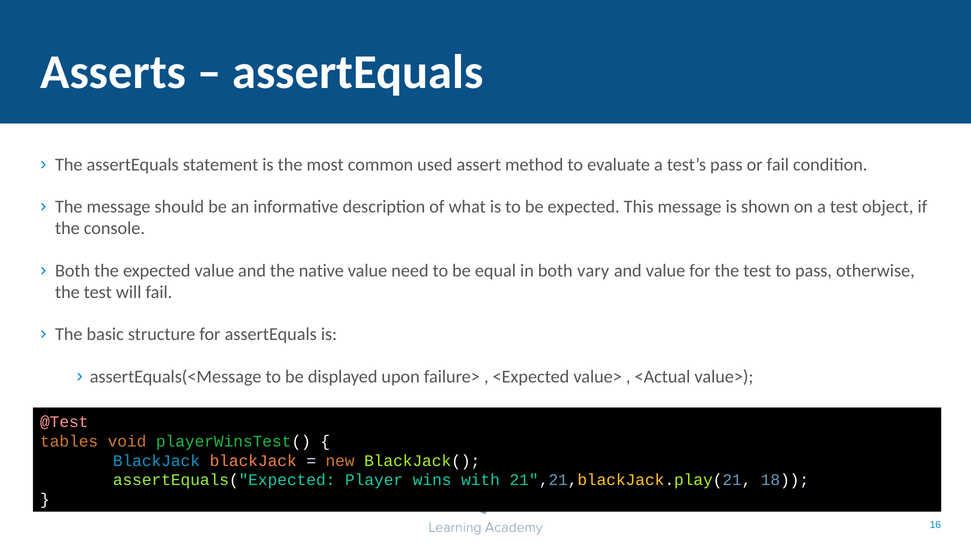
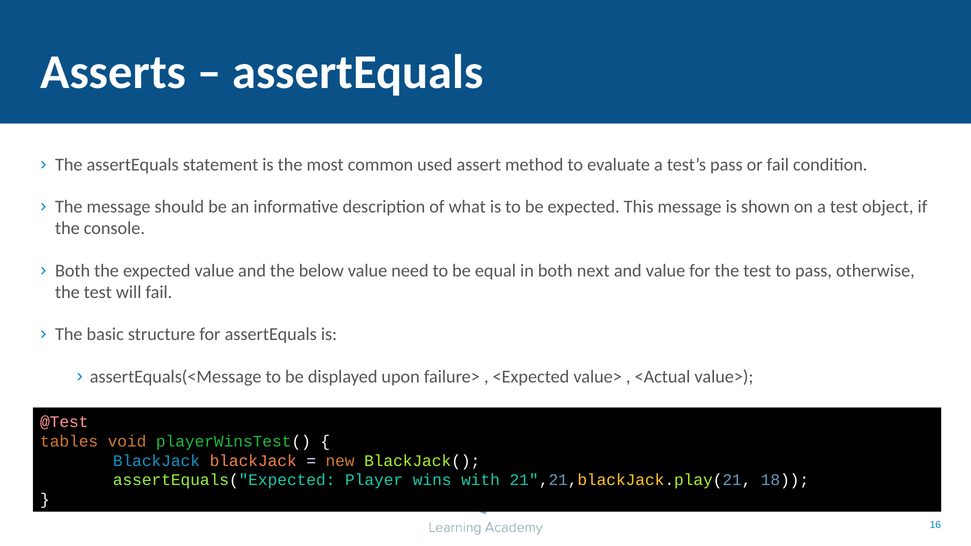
native: native -> below (321, 271)
vary: vary -> next (593, 271)
